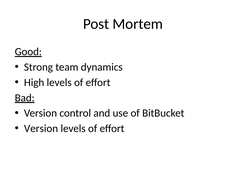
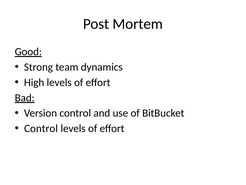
Version: Version -> Control (41, 128)
